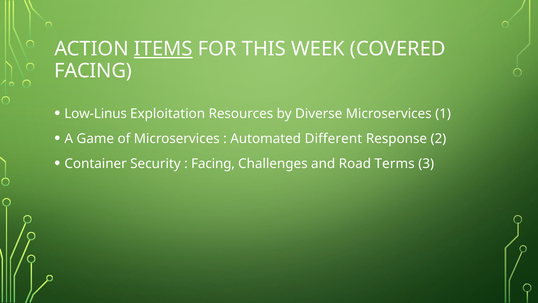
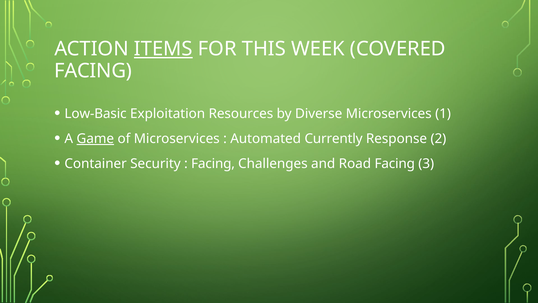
Low-Linus: Low-Linus -> Low-Basic (96, 114)
Game underline: none -> present (95, 138)
Different: Different -> Currently (334, 138)
Road Terms: Terms -> Facing (395, 163)
